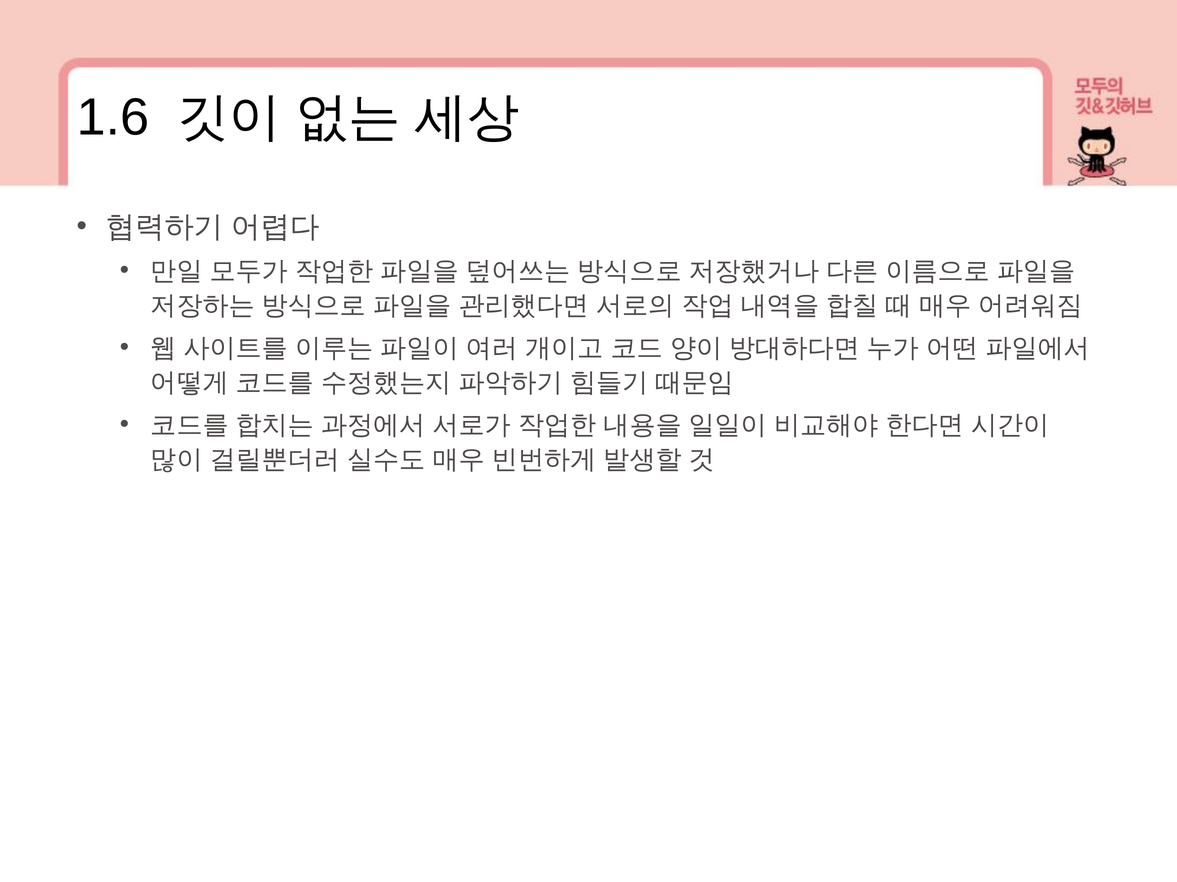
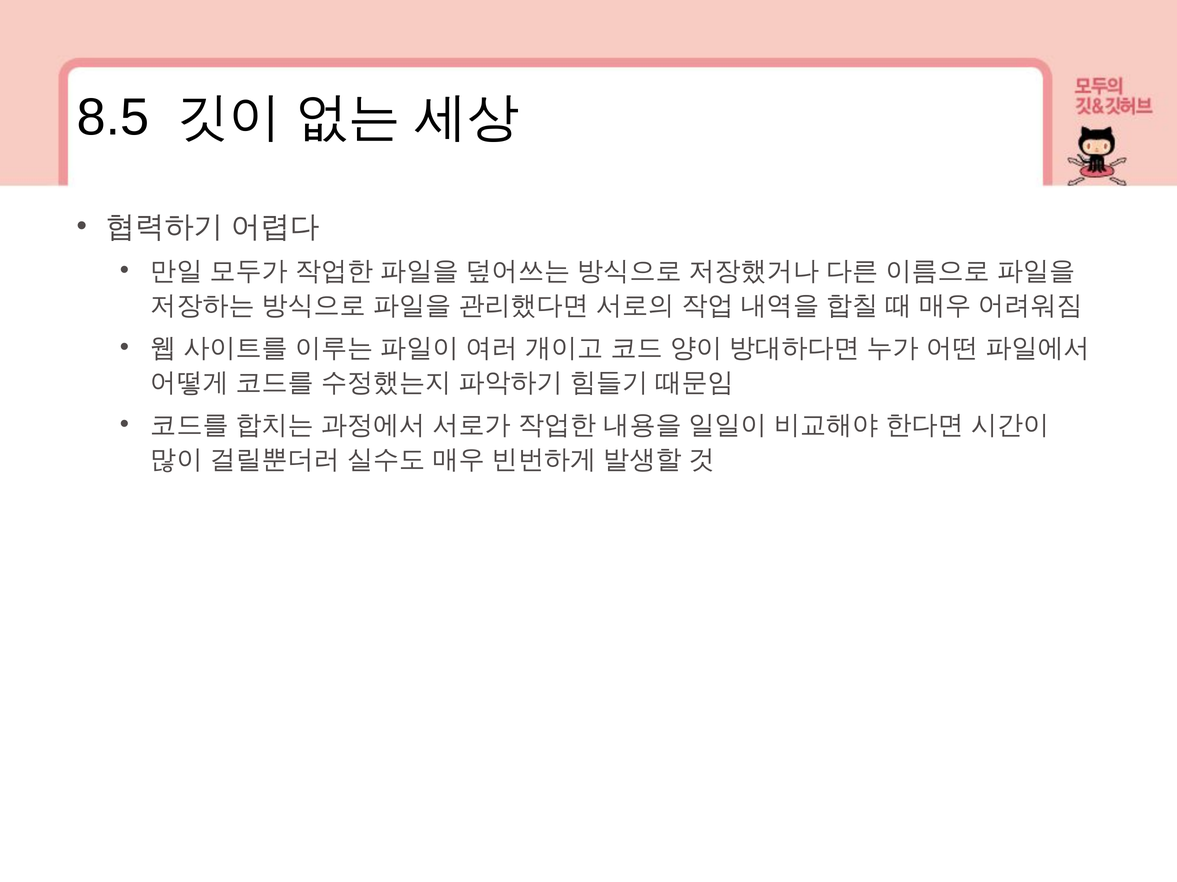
1.6: 1.6 -> 8.5 (113, 118)
